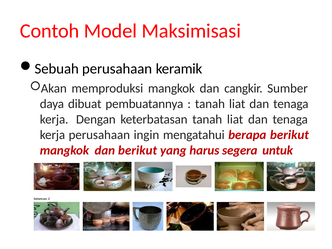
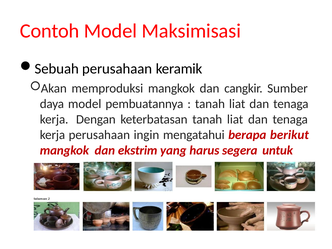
daya dibuat: dibuat -> model (85, 104)
dan berikut: berikut -> ekstrim (138, 150)
